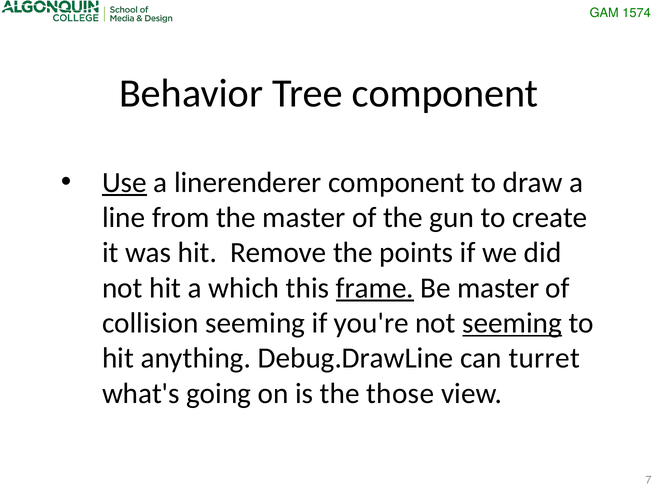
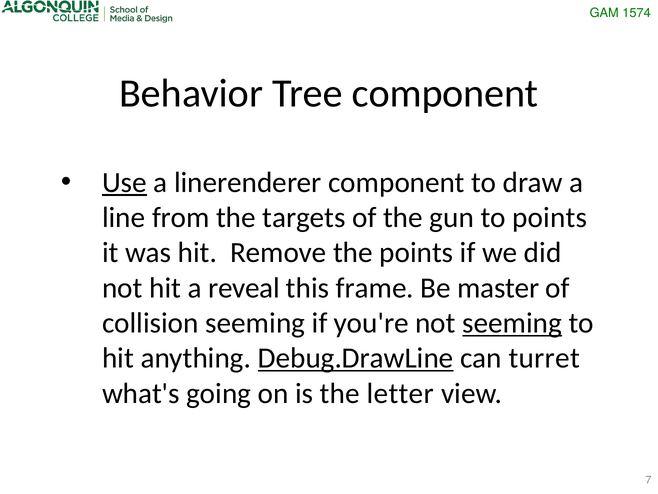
the master: master -> targets (304, 217)
to create: create -> points (550, 217)
which: which -> reveal (244, 288)
frame underline: present -> none (375, 288)
Debug.DrawLine underline: none -> present (356, 358)
those: those -> letter (400, 393)
